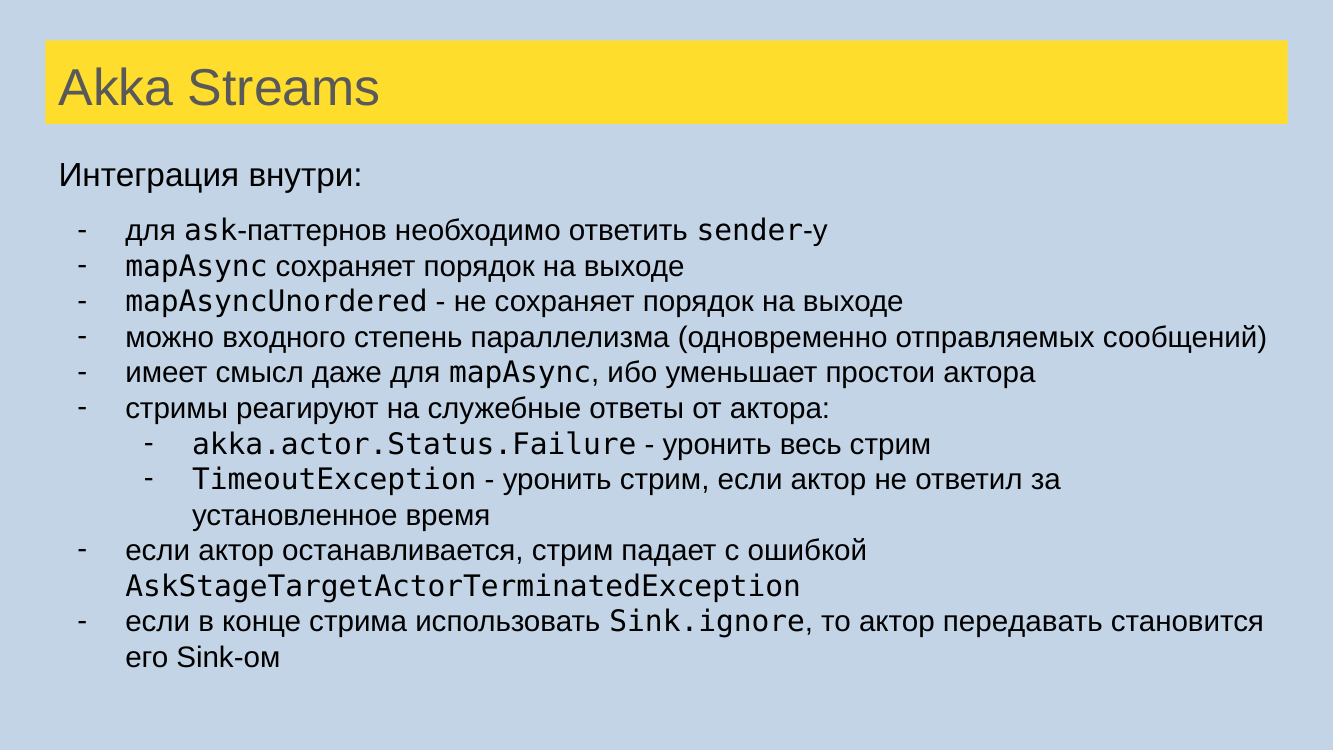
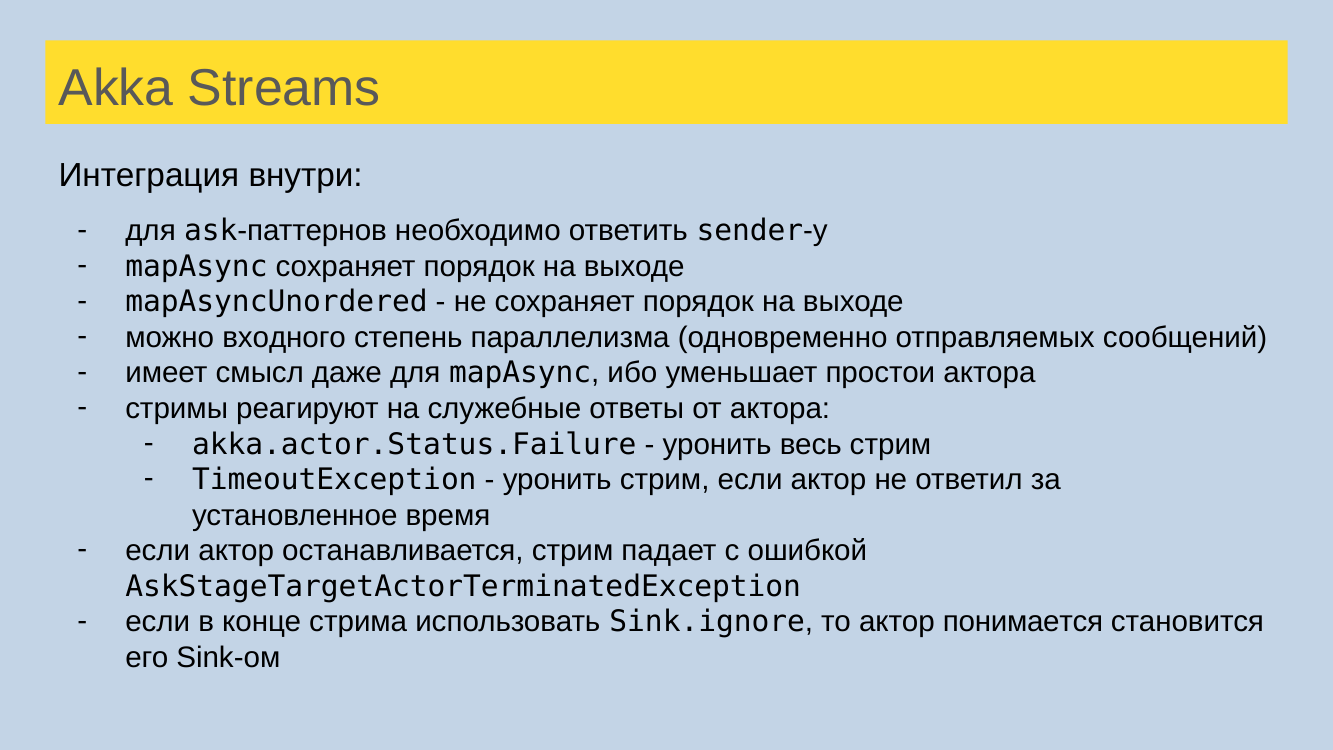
передавать: передавать -> понимается (1023, 622)
